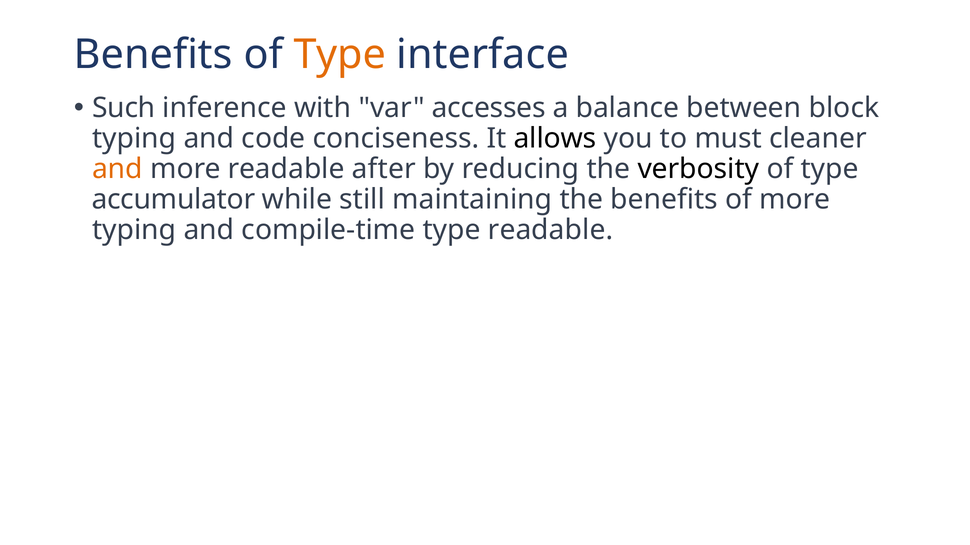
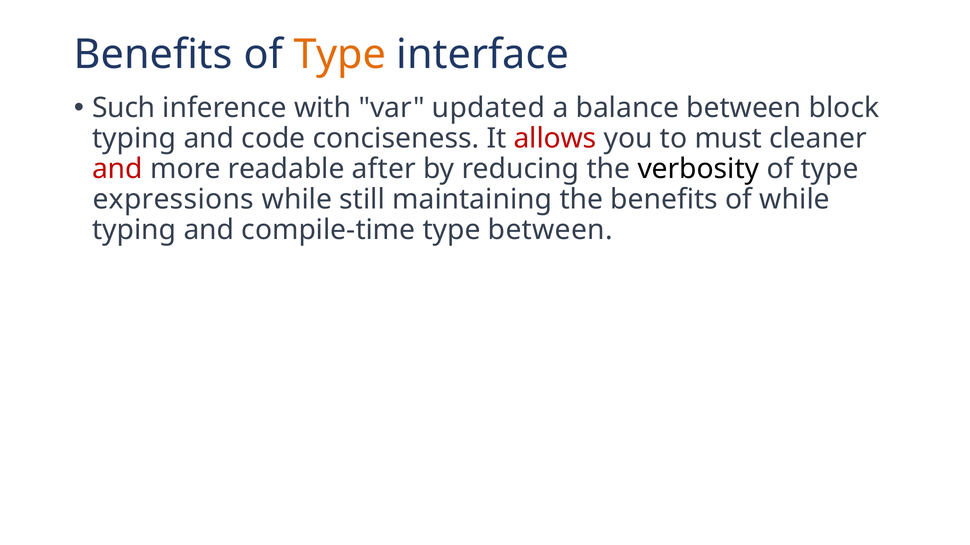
accesses: accesses -> updated (488, 108)
allows colour: black -> red (555, 139)
and colour: orange -> red (117, 169)
accumulator: accumulator -> expressions (173, 200)
of more: more -> while (795, 200)
type readable: readable -> between (550, 230)
